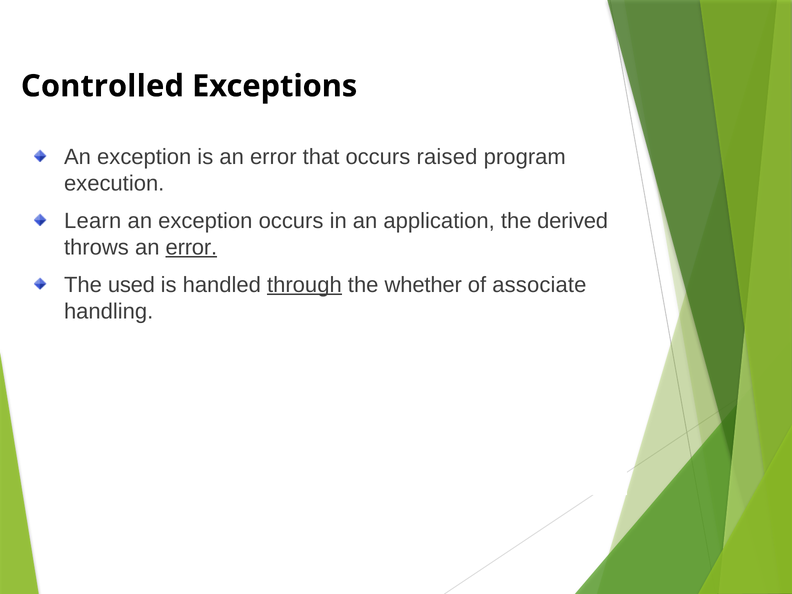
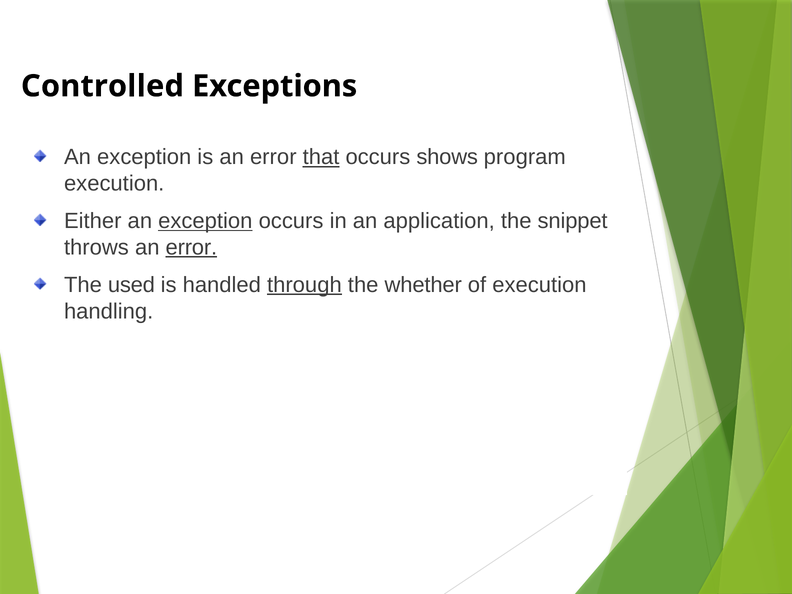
that underline: none -> present (321, 157)
raised: raised -> shows (447, 157)
Learn: Learn -> Either (93, 221)
exception underline: none -> present (205, 221)
derived: derived -> snippet (573, 221)
of associate: associate -> execution (539, 285)
